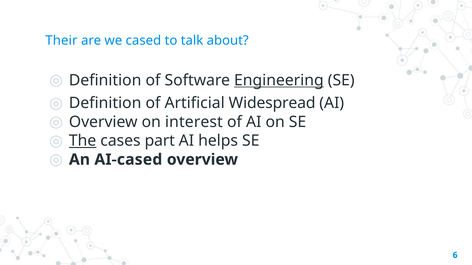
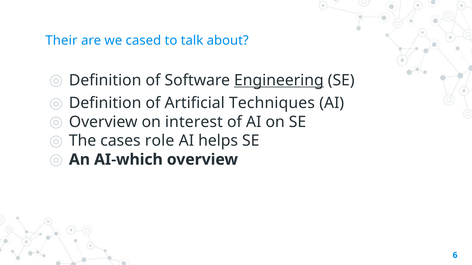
Widespread: Widespread -> Techniques (272, 103)
The underline: present -> none (83, 141)
part: part -> role (160, 141)
AI-cased: AI-cased -> AI-which (128, 160)
